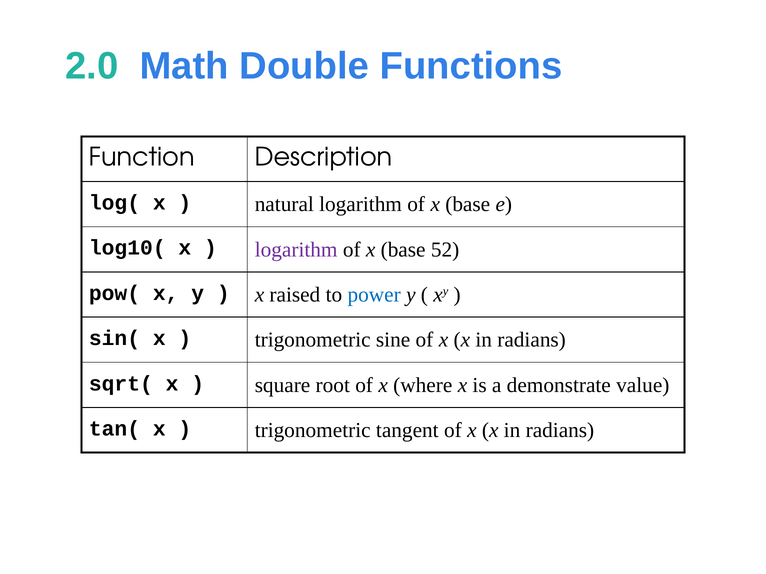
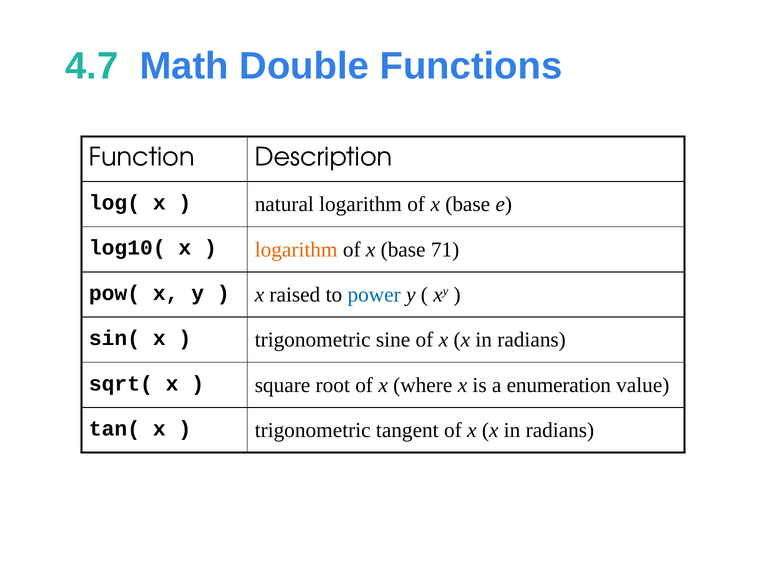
2.0: 2.0 -> 4.7 (92, 66)
logarithm colour: purple -> orange (296, 250)
52: 52 -> 71 (445, 250)
demonstrate: demonstrate -> enumeration (559, 385)
